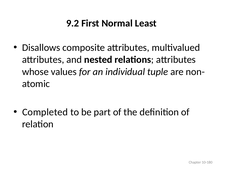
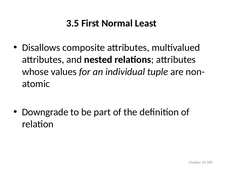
9.2: 9.2 -> 3.5 (73, 23)
Completed: Completed -> Downgrade (45, 112)
